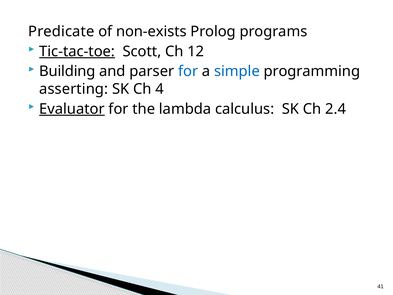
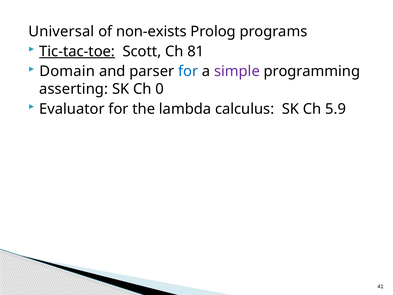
Predicate: Predicate -> Universal (61, 31)
12: 12 -> 81 (196, 51)
Building: Building -> Domain (67, 71)
simple colour: blue -> purple (237, 71)
4: 4 -> 0 (159, 89)
Evaluator underline: present -> none (72, 109)
2.4: 2.4 -> 5.9 (336, 109)
